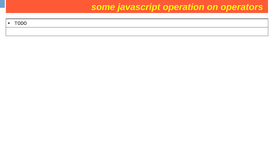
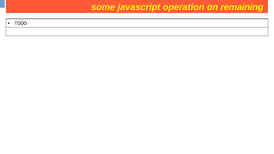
operators: operators -> remaining (242, 7)
